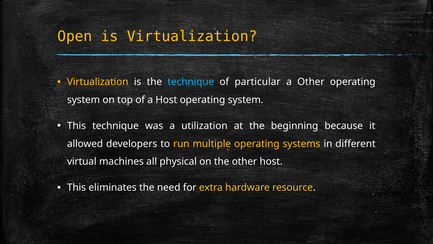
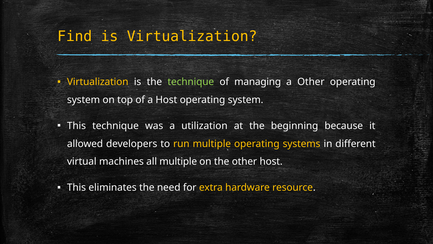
Open: Open -> Find (75, 36)
technique colour: light blue -> light green (191, 82)
particular: particular -> managing (258, 82)
all physical: physical -> multiple (178, 161)
